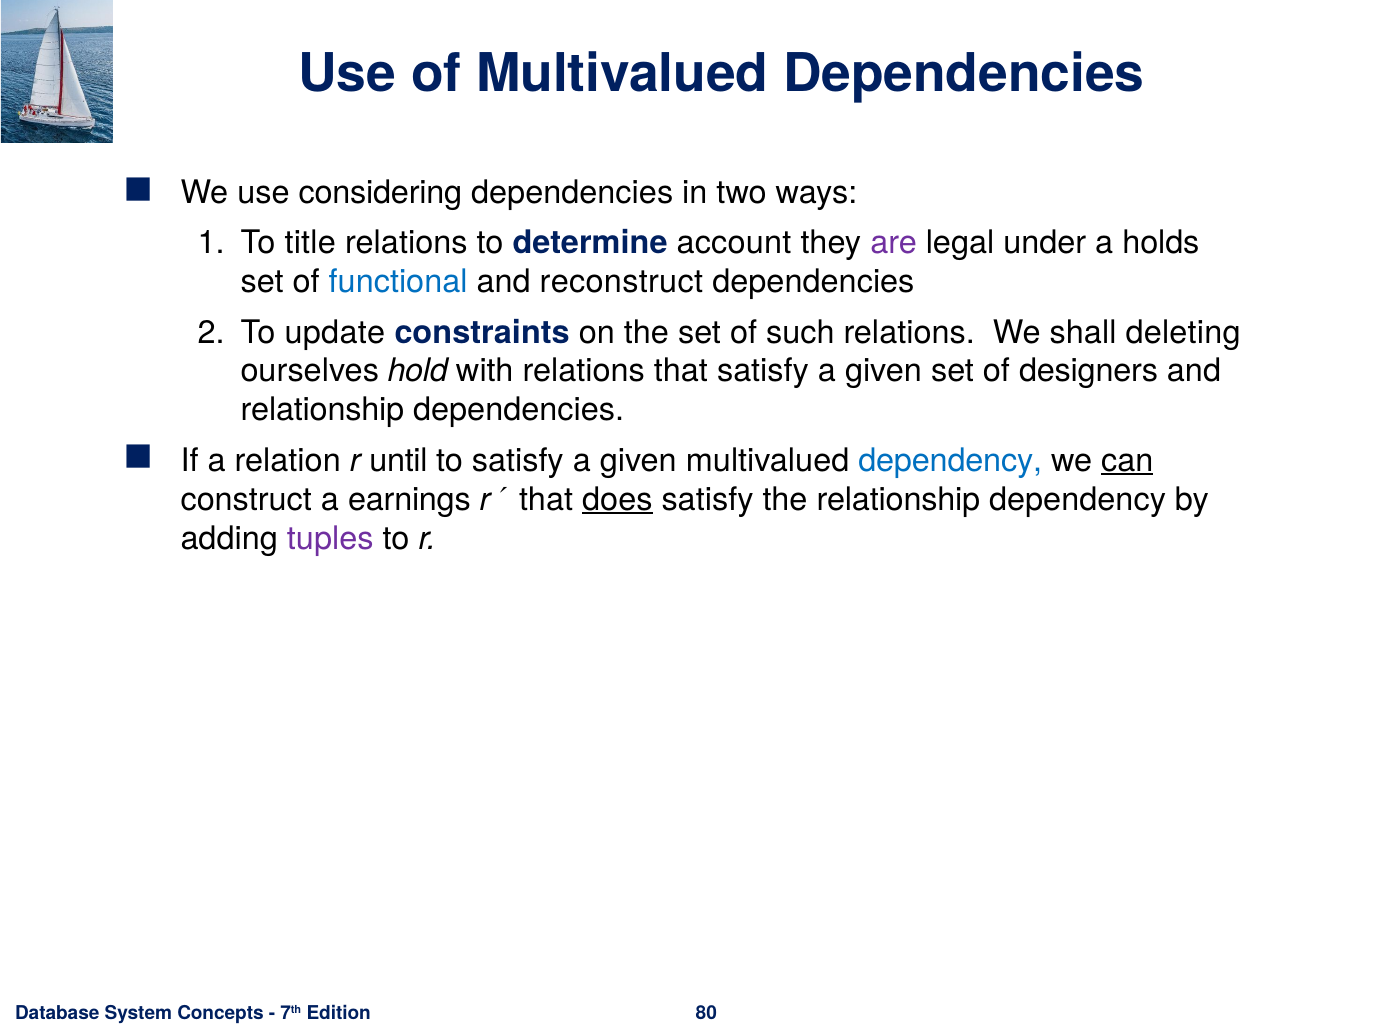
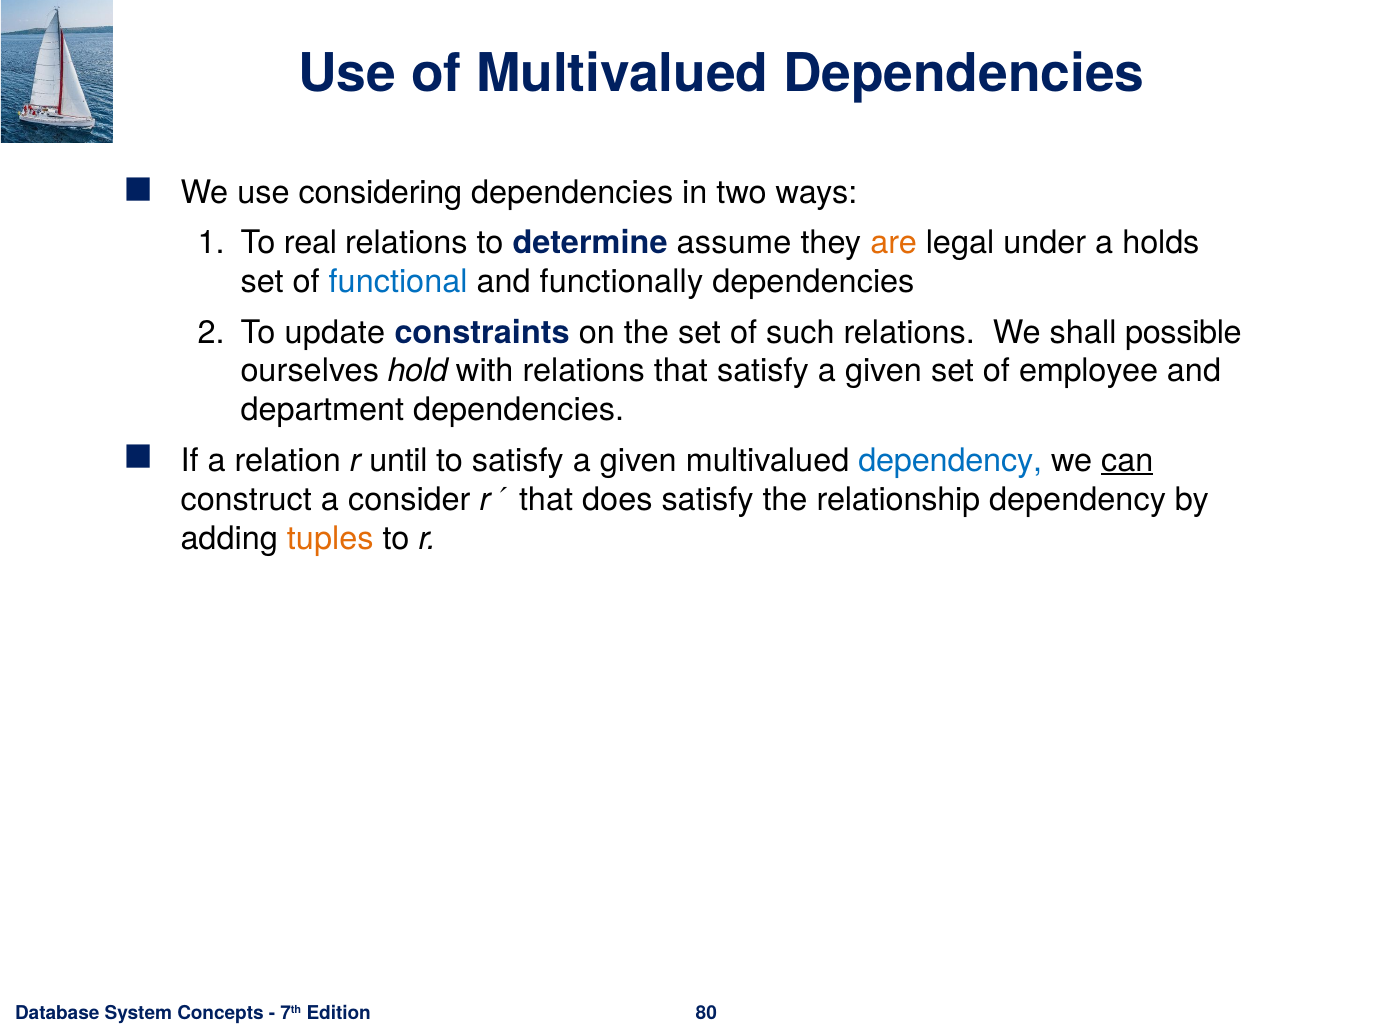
title: title -> real (310, 243)
account: account -> assume (734, 243)
are colour: purple -> orange (894, 243)
reconstruct: reconstruct -> functionally (621, 282)
deleting: deleting -> possible (1183, 332)
designers: designers -> employee (1089, 371)
relationship: relationship -> department (322, 410)
earnings: earnings -> consider (409, 499)
does underline: present -> none (617, 499)
tuples colour: purple -> orange (330, 538)
